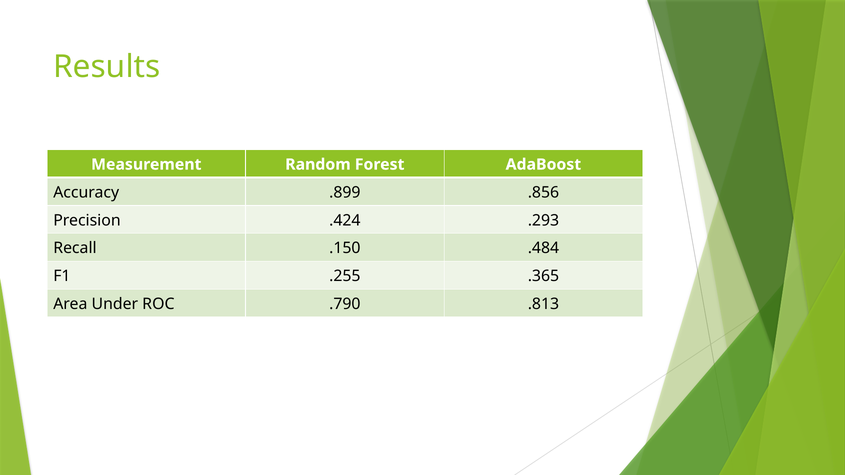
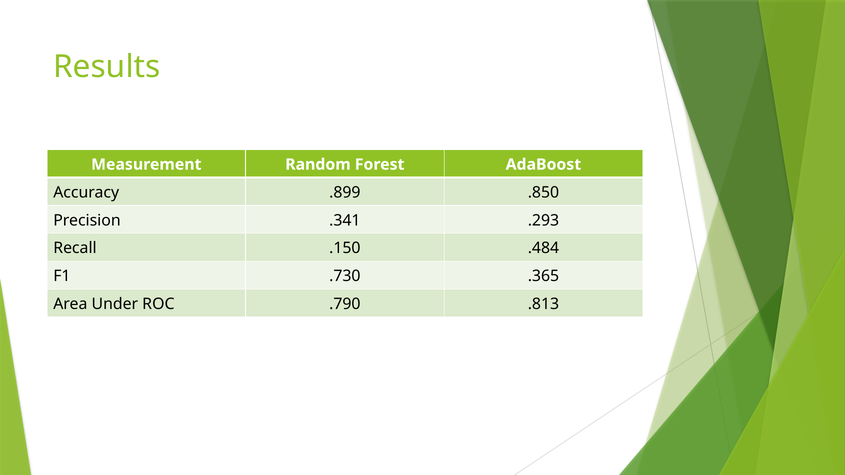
.856: .856 -> .850 (543, 193)
.424: .424 -> .341 (345, 220)
.255: .255 -> .730 (345, 276)
